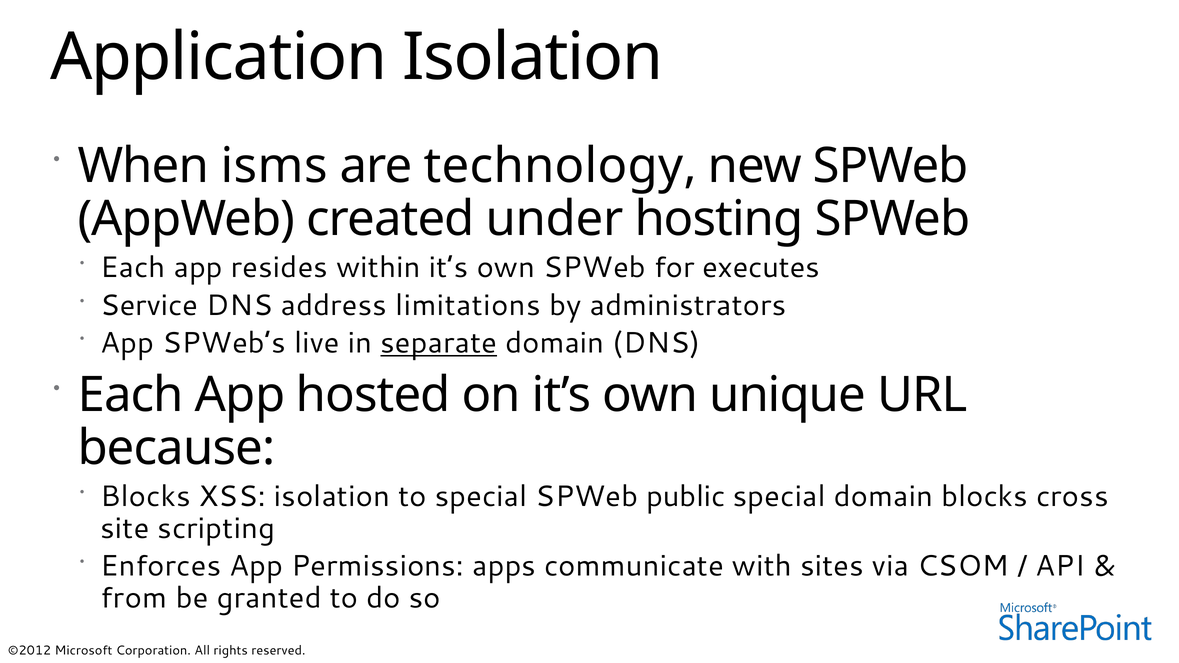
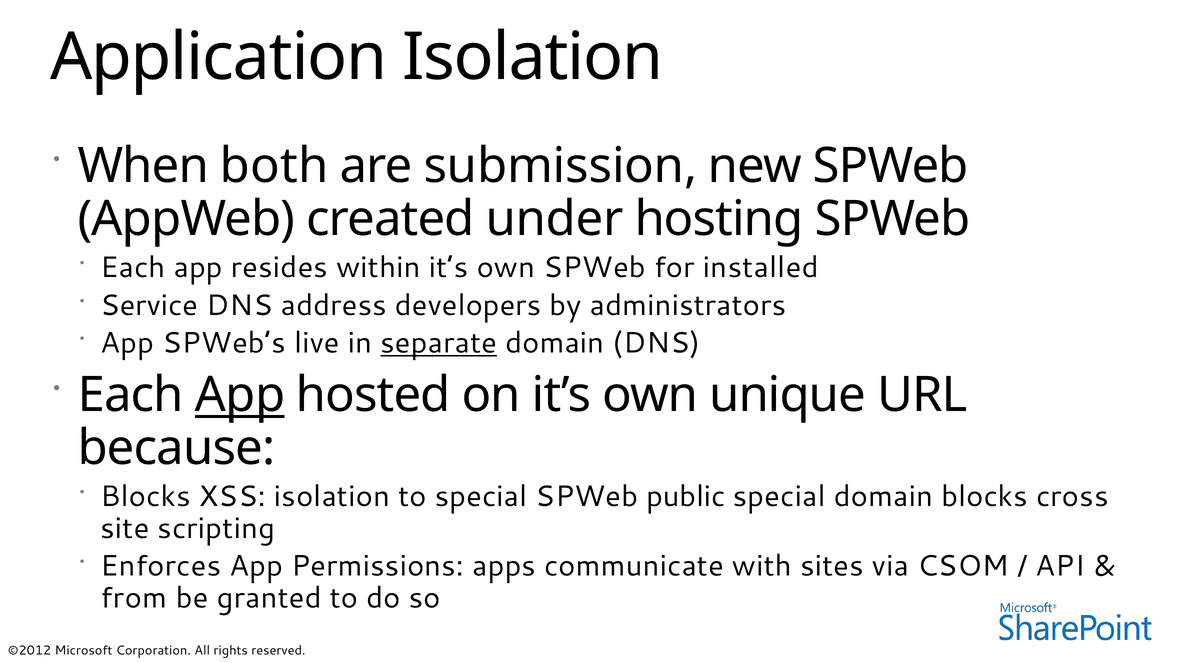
isms: isms -> both (274, 166)
technology: technology -> submission (560, 166)
executes: executes -> installed (761, 268)
limitations: limitations -> developers (468, 306)
App underline: none -> present (240, 395)
